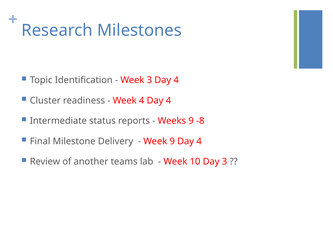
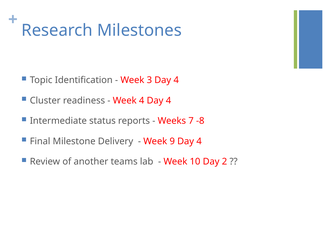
Weeks 9: 9 -> 7 (191, 121)
Day 3: 3 -> 2 (224, 161)
